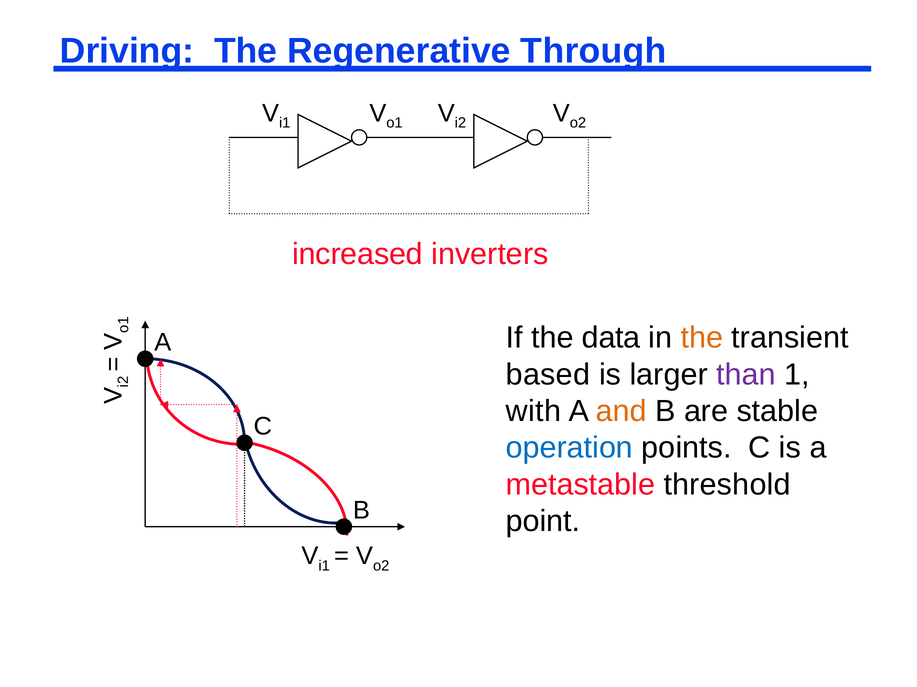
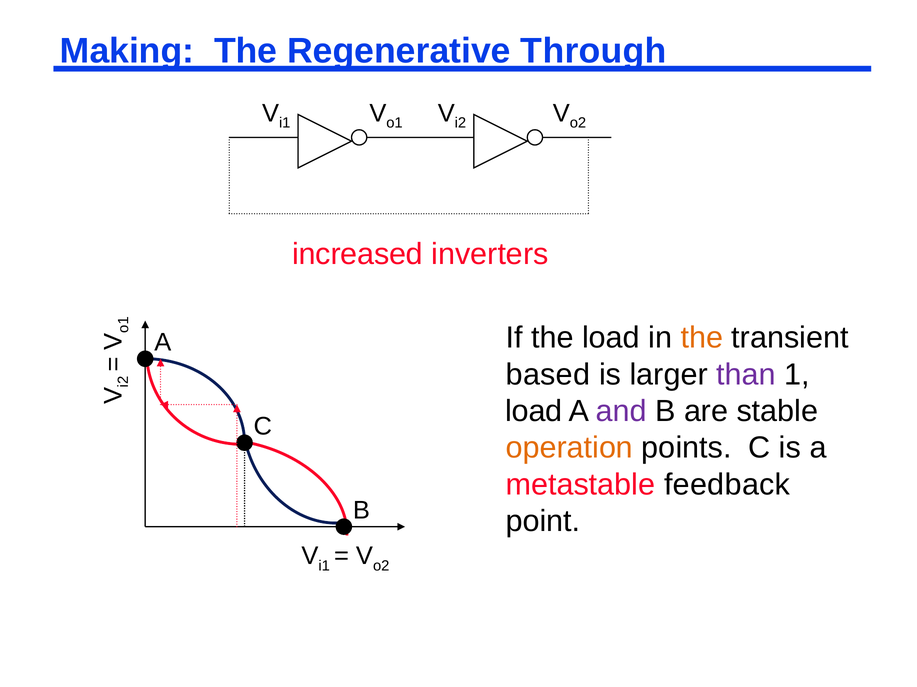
Driving: Driving -> Making (127, 51)
the data: data -> load (611, 338)
with: with -> load (534, 412)
and colour: orange -> purple (621, 412)
operation colour: blue -> orange (569, 448)
threshold: threshold -> feedback (727, 485)
